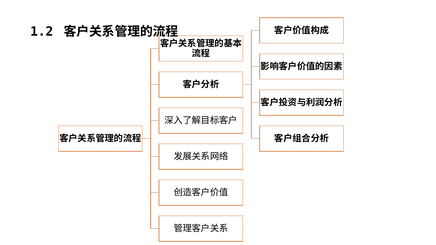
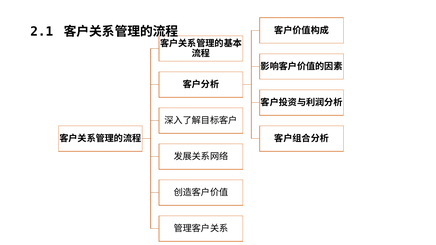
1.2: 1.2 -> 2.1 (42, 32)
